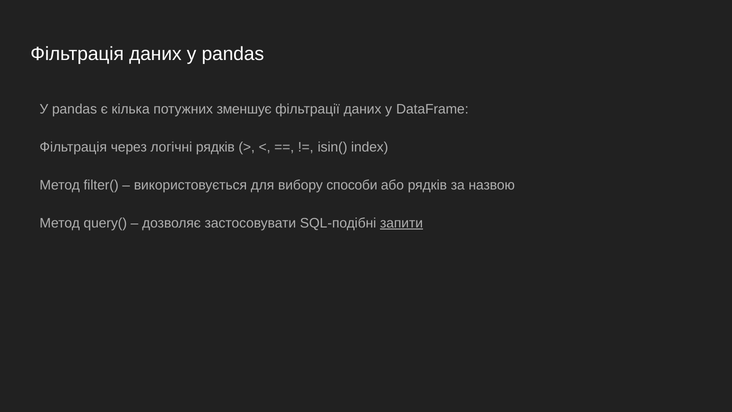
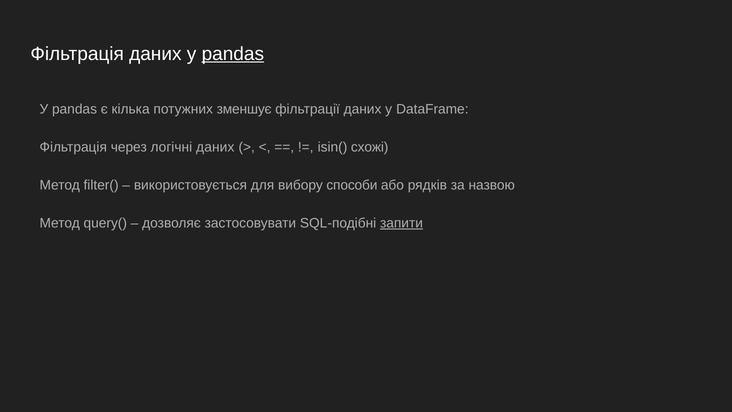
pandas underline: none -> present (233, 54)
логічні рядків: рядків -> даних (215, 147)
index: index -> схожі (370, 147)
